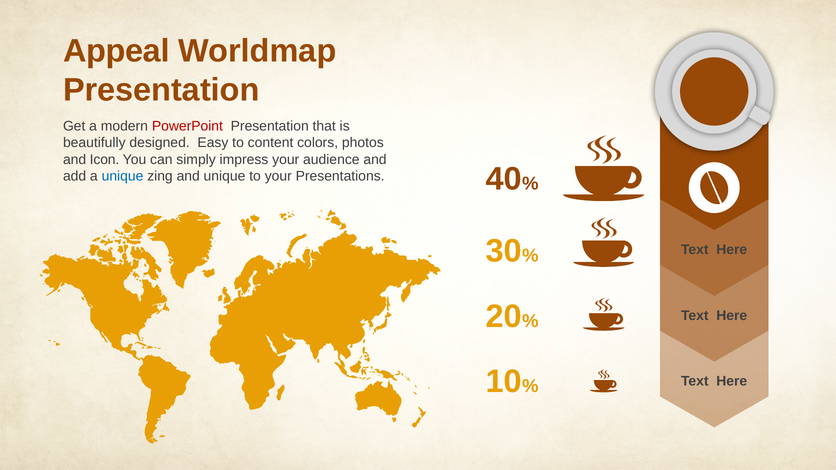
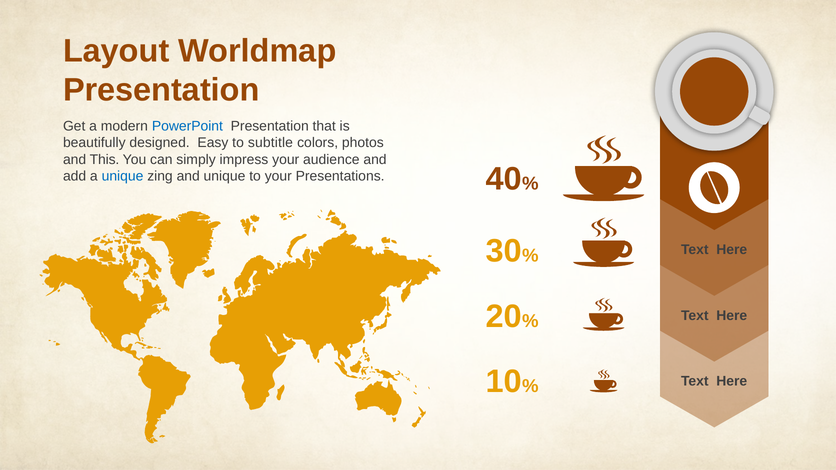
Appeal: Appeal -> Layout (116, 51)
PowerPoint colour: red -> blue (187, 126)
content: content -> subtitle (270, 143)
Icon: Icon -> This (105, 160)
